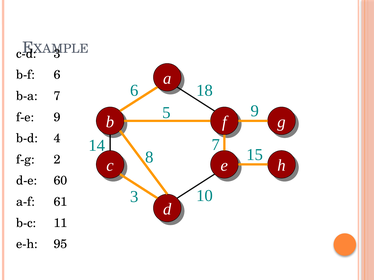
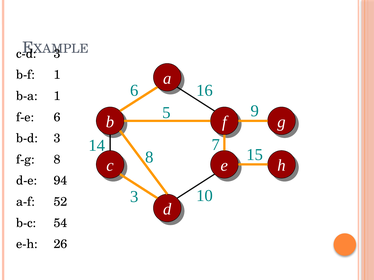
b-f 6: 6 -> 1 (57, 75)
18: 18 -> 16 (204, 90)
b-a 7: 7 -> 1 (57, 96)
f-e 9: 9 -> 6 (57, 117)
b-d 4: 4 -> 3 (57, 139)
f-g 2: 2 -> 8 (57, 160)
60: 60 -> 94 (60, 181)
61: 61 -> 52 (60, 202)
11: 11 -> 54 (60, 223)
95: 95 -> 26 (60, 245)
